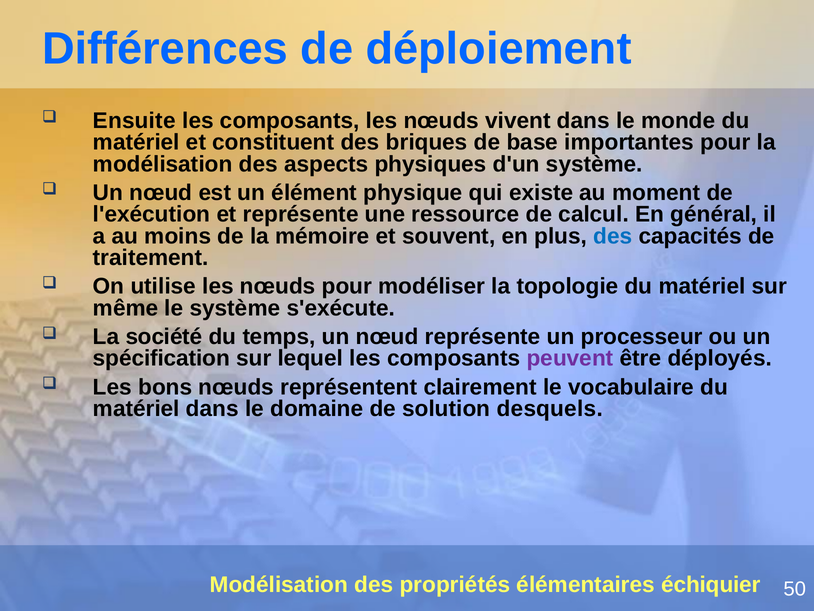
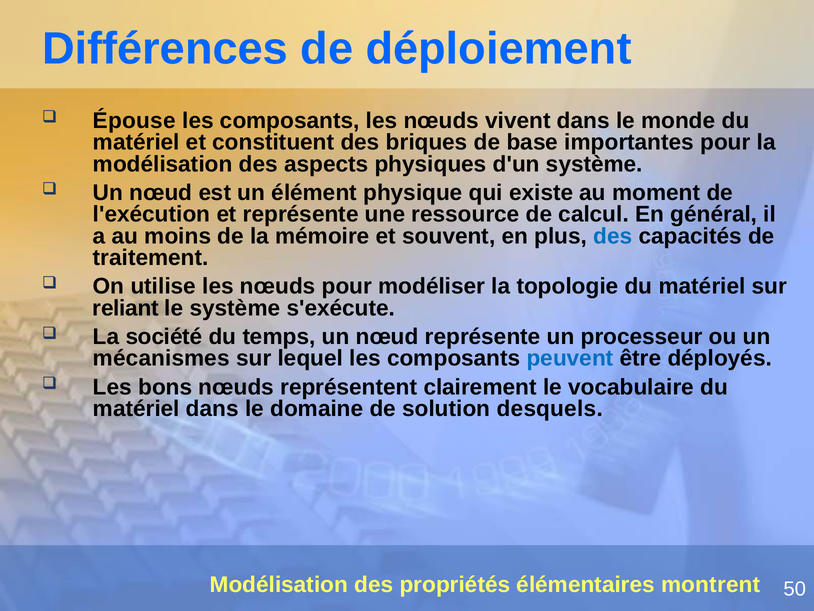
Ensuite: Ensuite -> Épouse (134, 121)
même: même -> reliant (126, 308)
spécification: spécification -> mécanismes (161, 358)
peuvent colour: purple -> blue (570, 358)
échiquier: échiquier -> montrent (711, 585)
